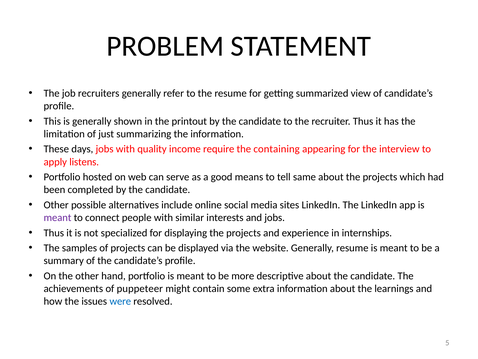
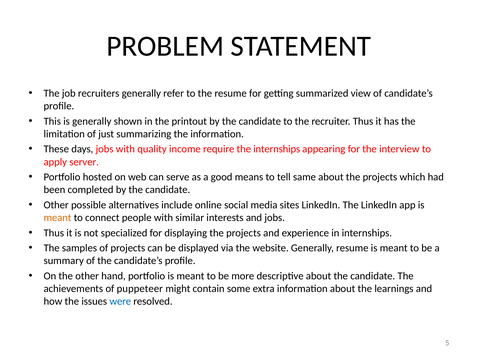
the containing: containing -> internships (277, 149)
listens: listens -> server (84, 162)
meant colour: purple -> orange (58, 217)
